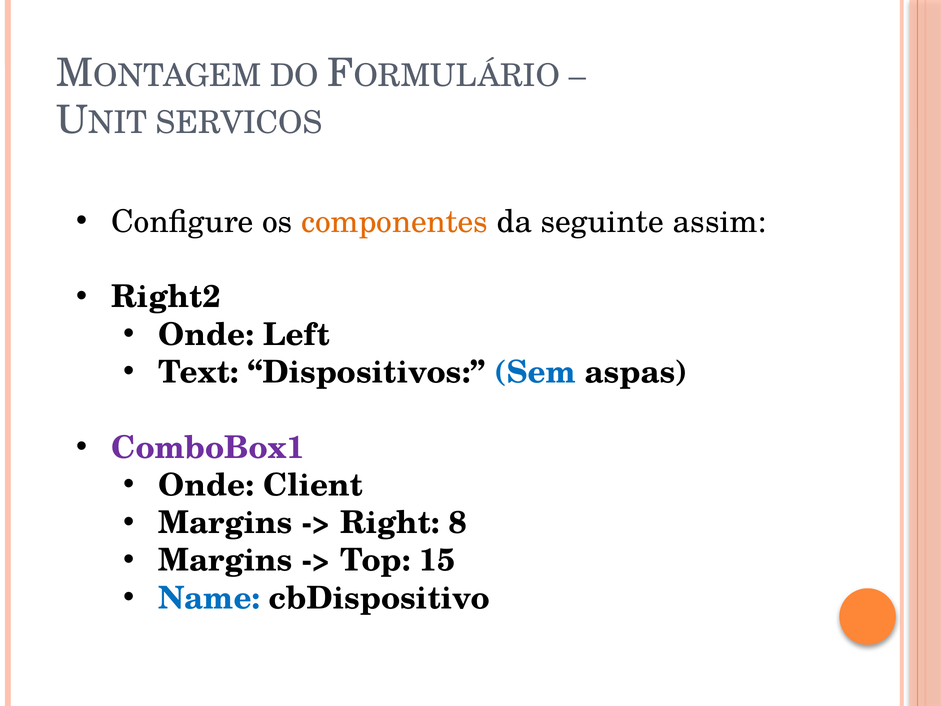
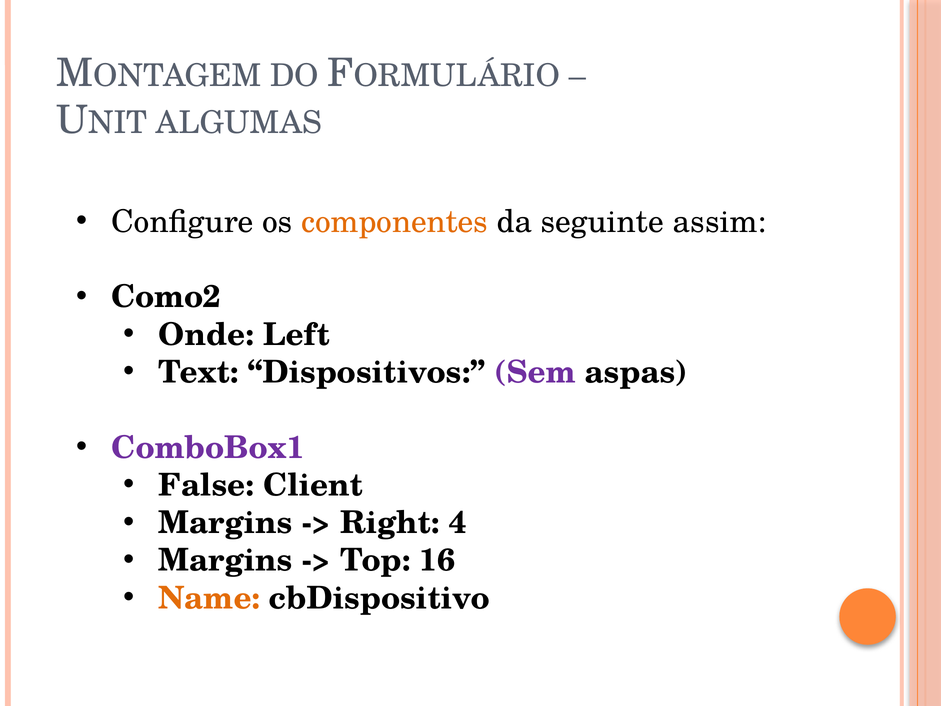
SERVICOS: SERVICOS -> ALGUMAS (239, 123)
Right2: Right2 -> Como2 (166, 297)
Sem colour: blue -> purple (535, 372)
Onde: Onde -> False (206, 485)
8: 8 -> 4 (458, 523)
15: 15 -> 16 (437, 560)
Name colour: blue -> orange (209, 598)
